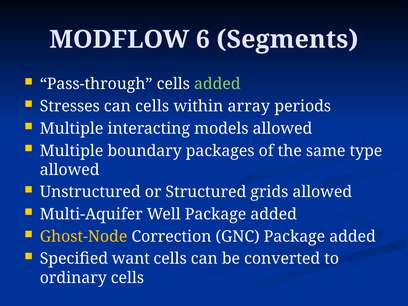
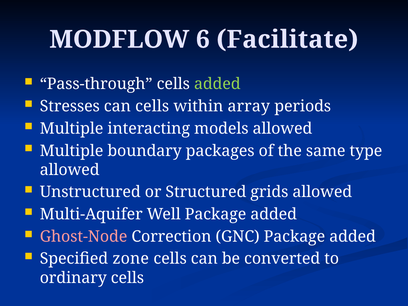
Segments: Segments -> Facilitate (287, 39)
Ghost-Node colour: yellow -> pink (84, 237)
want: want -> zone (131, 259)
